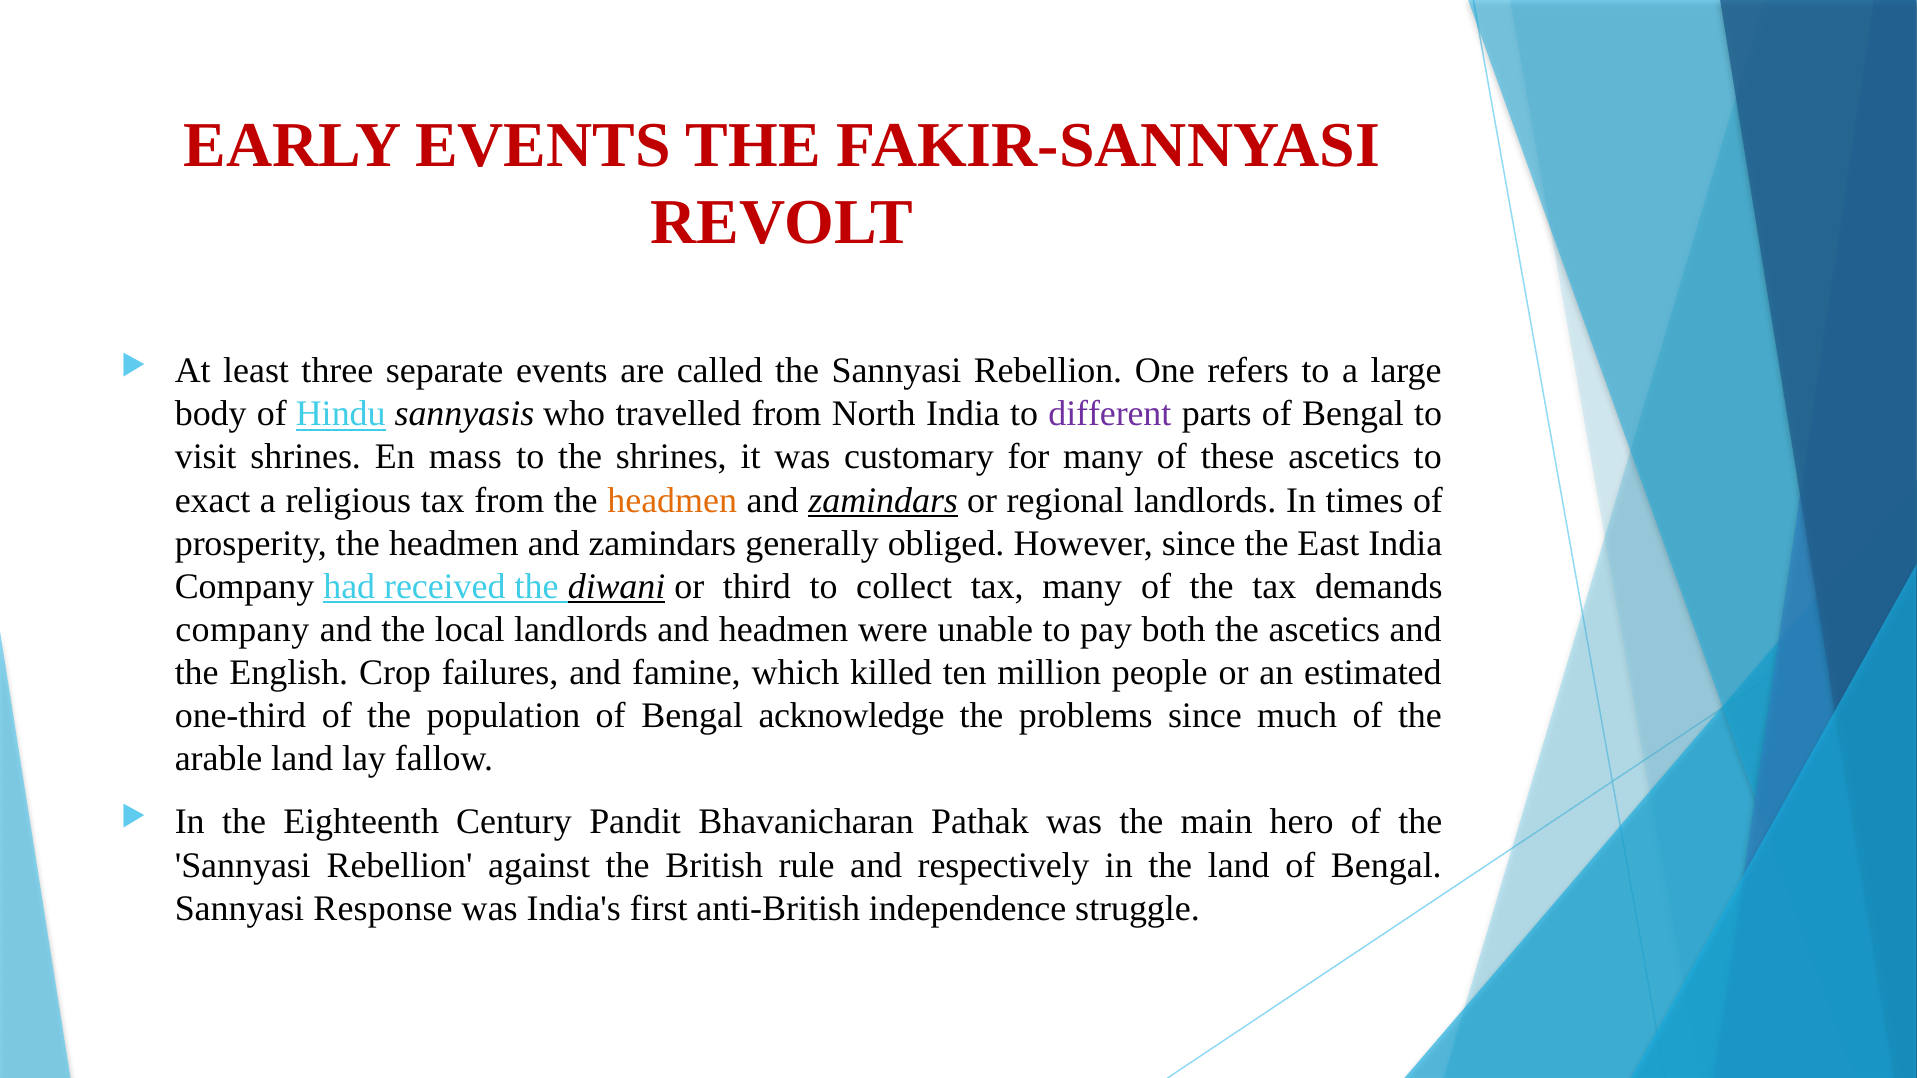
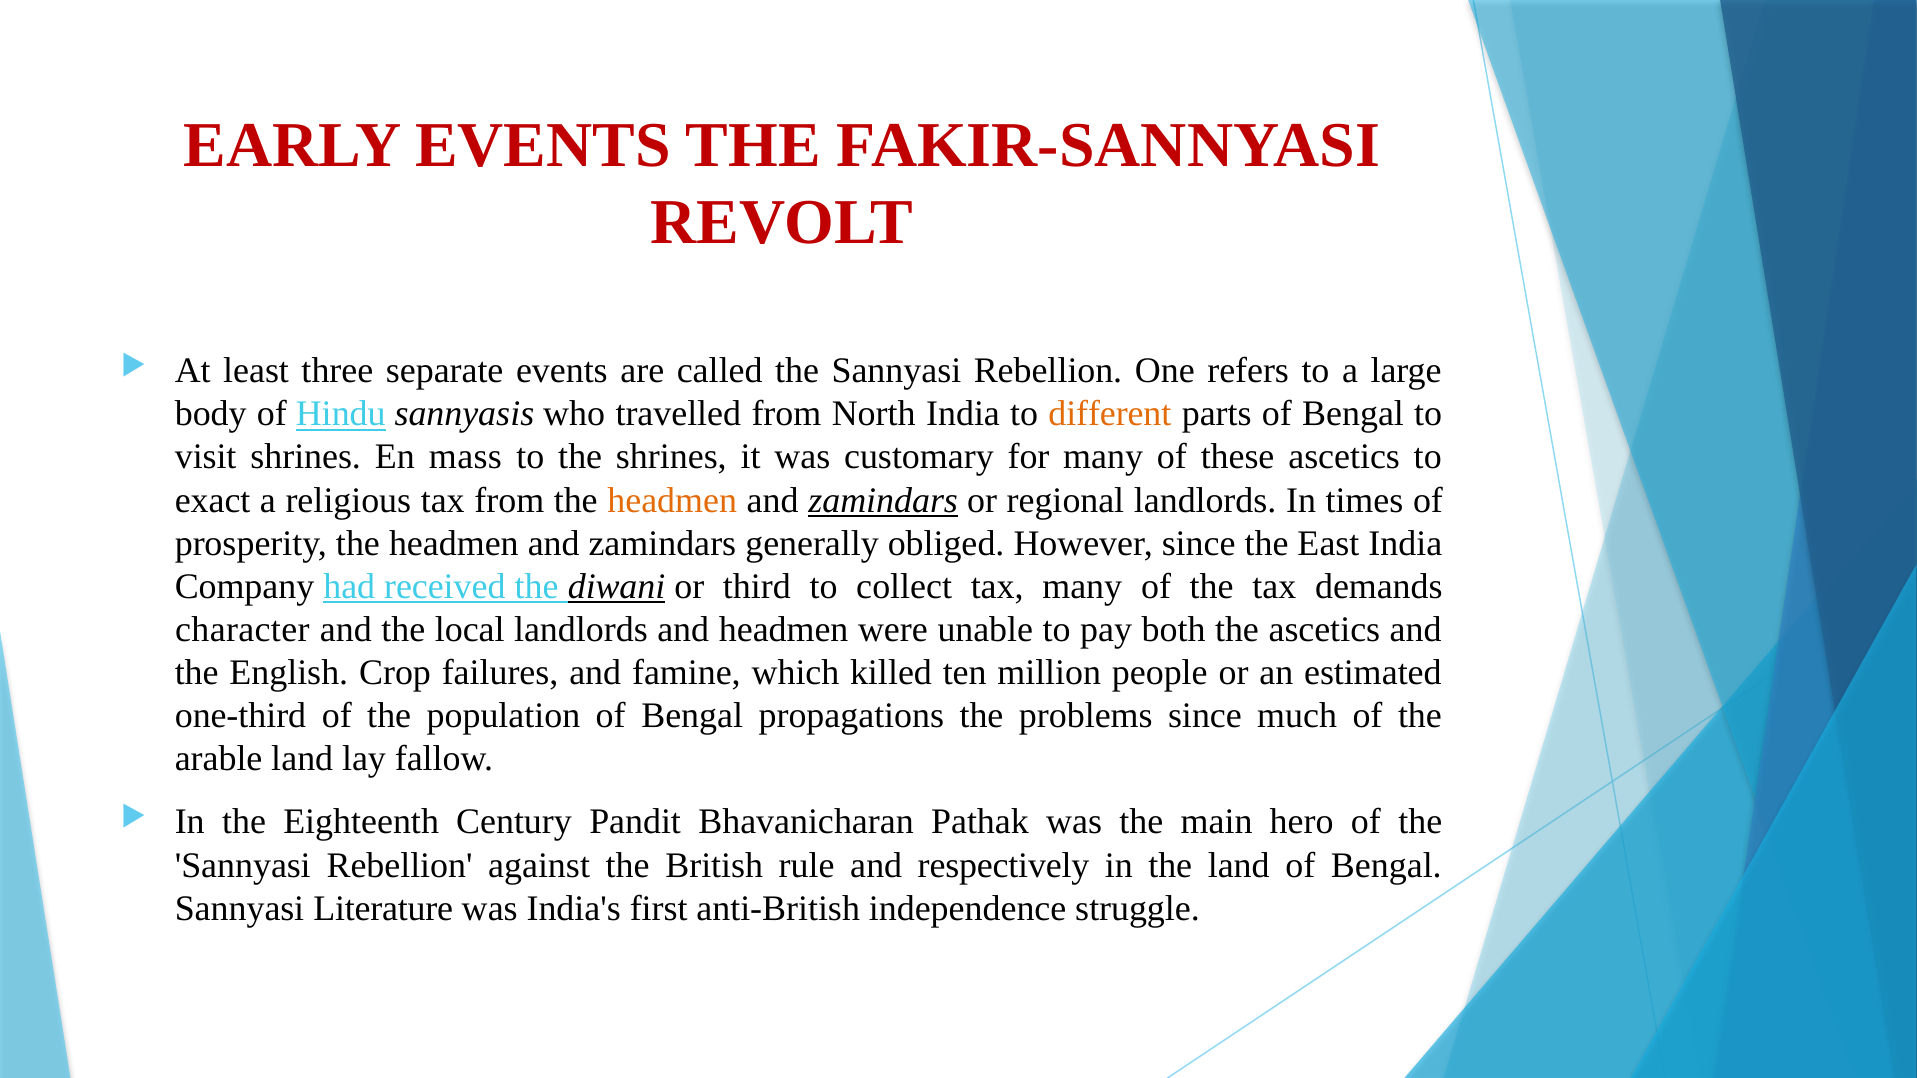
different colour: purple -> orange (1110, 414)
company: company -> character (242, 630)
acknowledge: acknowledge -> propagations (851, 716)
Response: Response -> Literature (383, 909)
